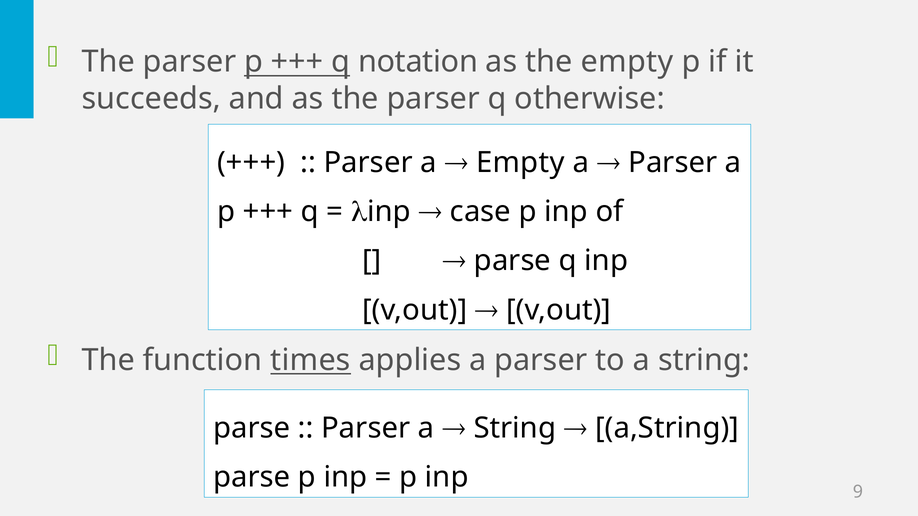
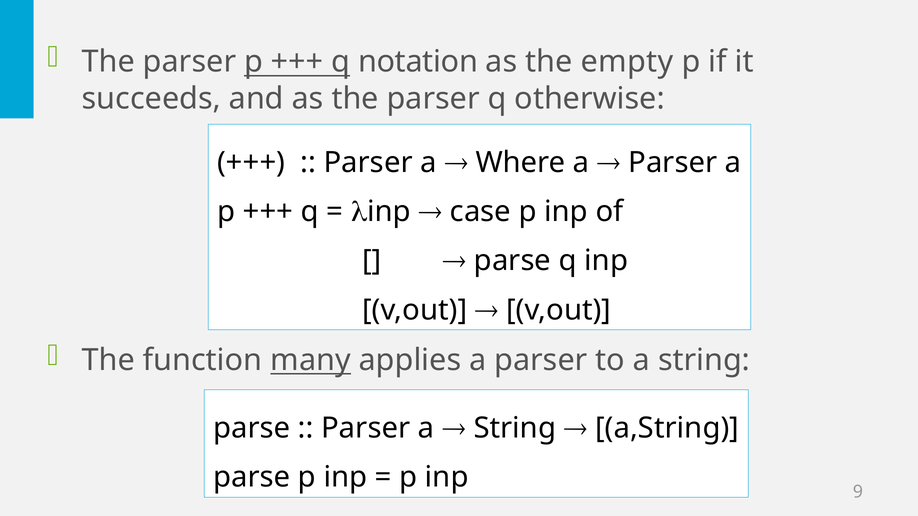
Empty: Empty -> Where (521, 163)
times: times -> many (311, 360)
